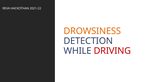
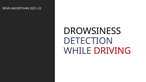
DROWSINESS colour: orange -> black (92, 31)
